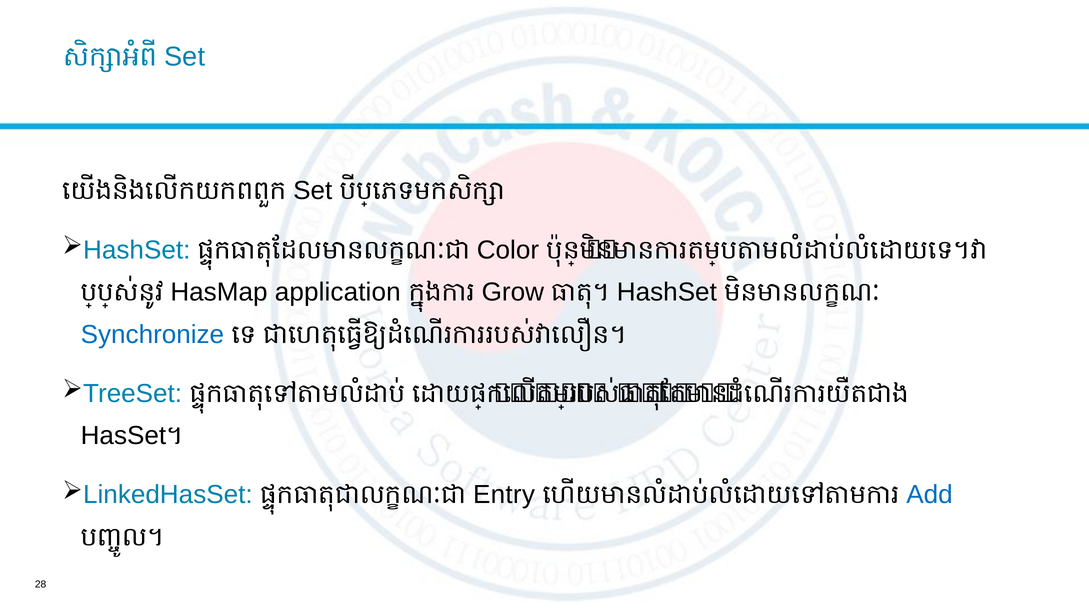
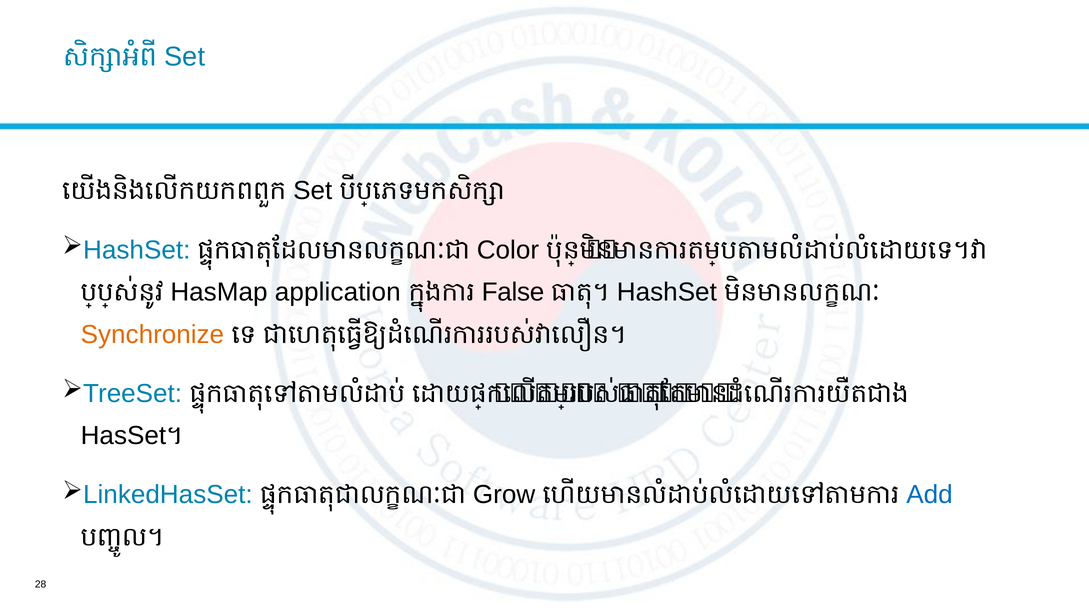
Grow: Grow -> False (513, 292)
Synchronize colour: blue -> orange (152, 334)
Entry: Entry -> Grow (504, 494)
